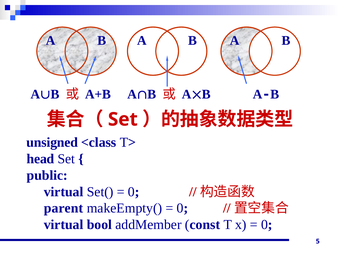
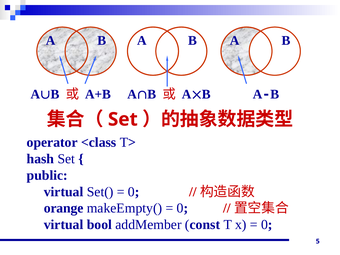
unsigned: unsigned -> operator (52, 142)
head: head -> hash (40, 159)
parent: parent -> orange (64, 208)
